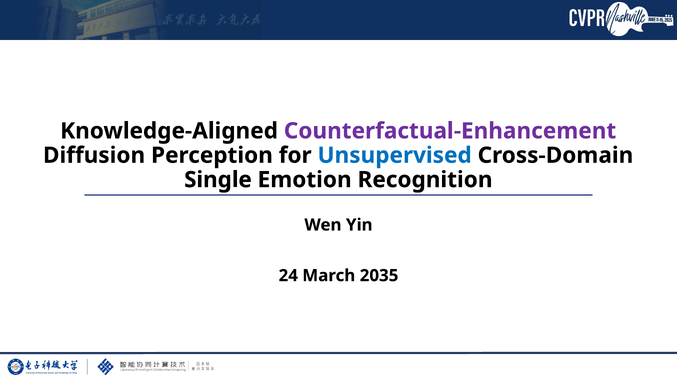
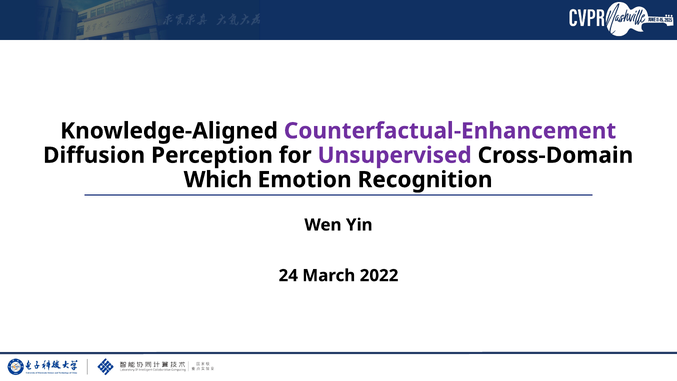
Unsupervised colour: blue -> purple (395, 155)
Single: Single -> Which (218, 180)
2035: 2035 -> 2022 (379, 275)
